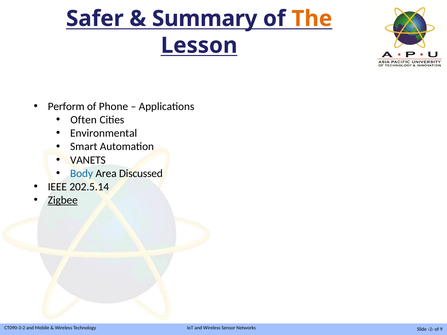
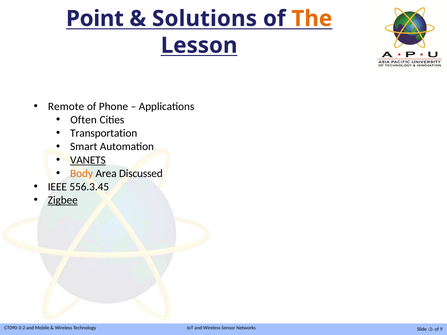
Safer: Safer -> Point (95, 19)
Summary: Summary -> Solutions (204, 19)
Perform: Perform -> Remote (66, 107)
Environmental: Environmental -> Transportation (104, 133)
VANETS underline: none -> present (88, 160)
Body colour: blue -> orange (82, 174)
202.5.14: 202.5.14 -> 556.3.45 (89, 187)
